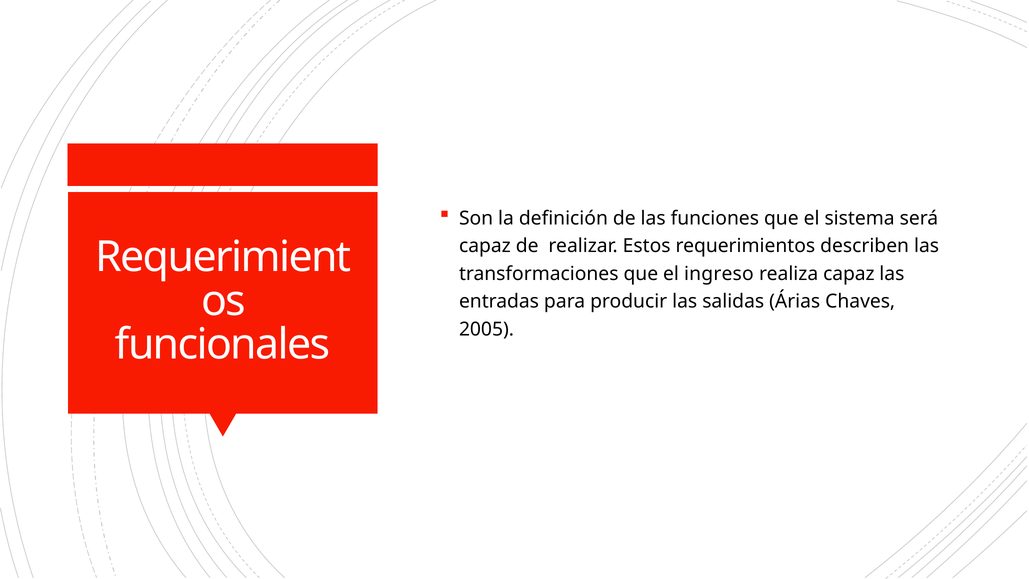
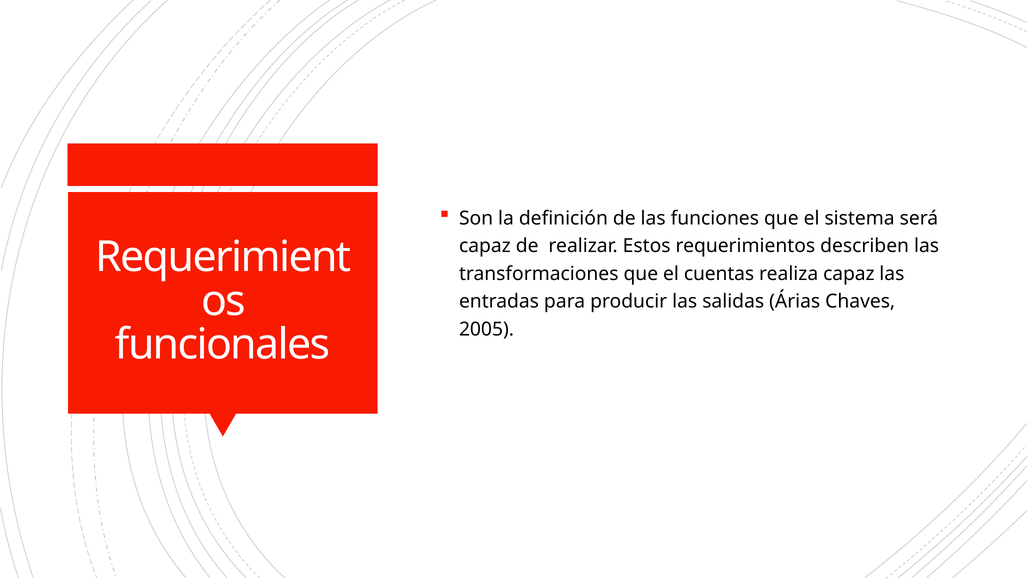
ingreso: ingreso -> cuentas (719, 274)
